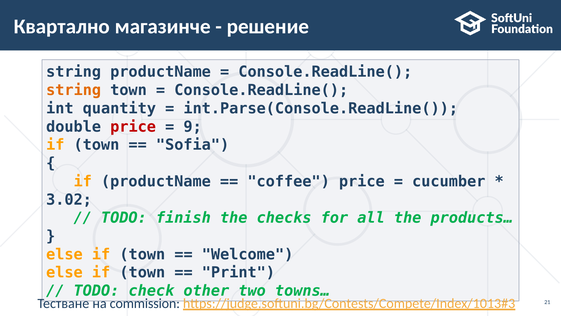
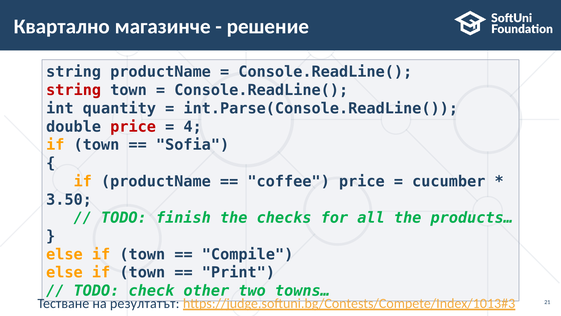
string colour: orange -> red (74, 90)
9: 9 -> 4 (193, 127)
3.02: 3.02 -> 3.50 (69, 199)
Welcome: Welcome -> Compile (248, 254)
commission: commission -> резултатът (145, 303)
